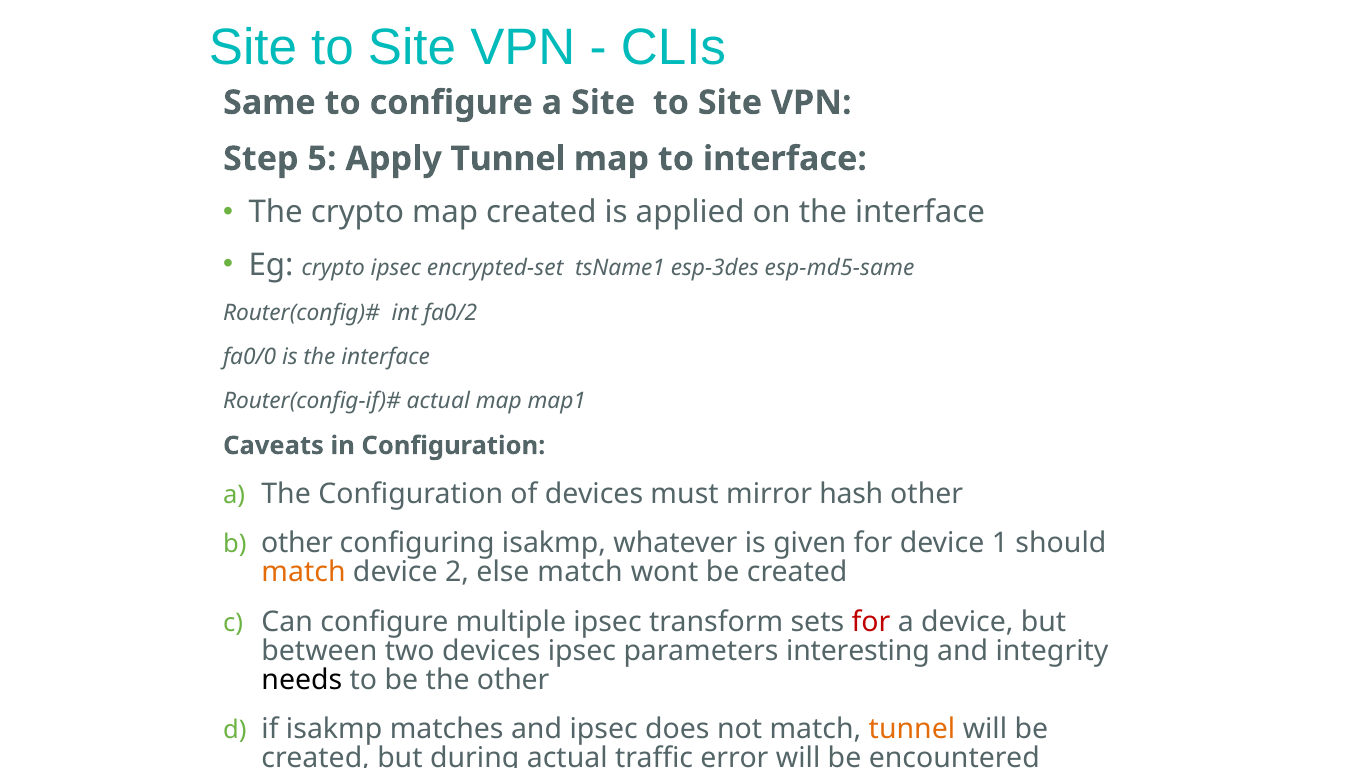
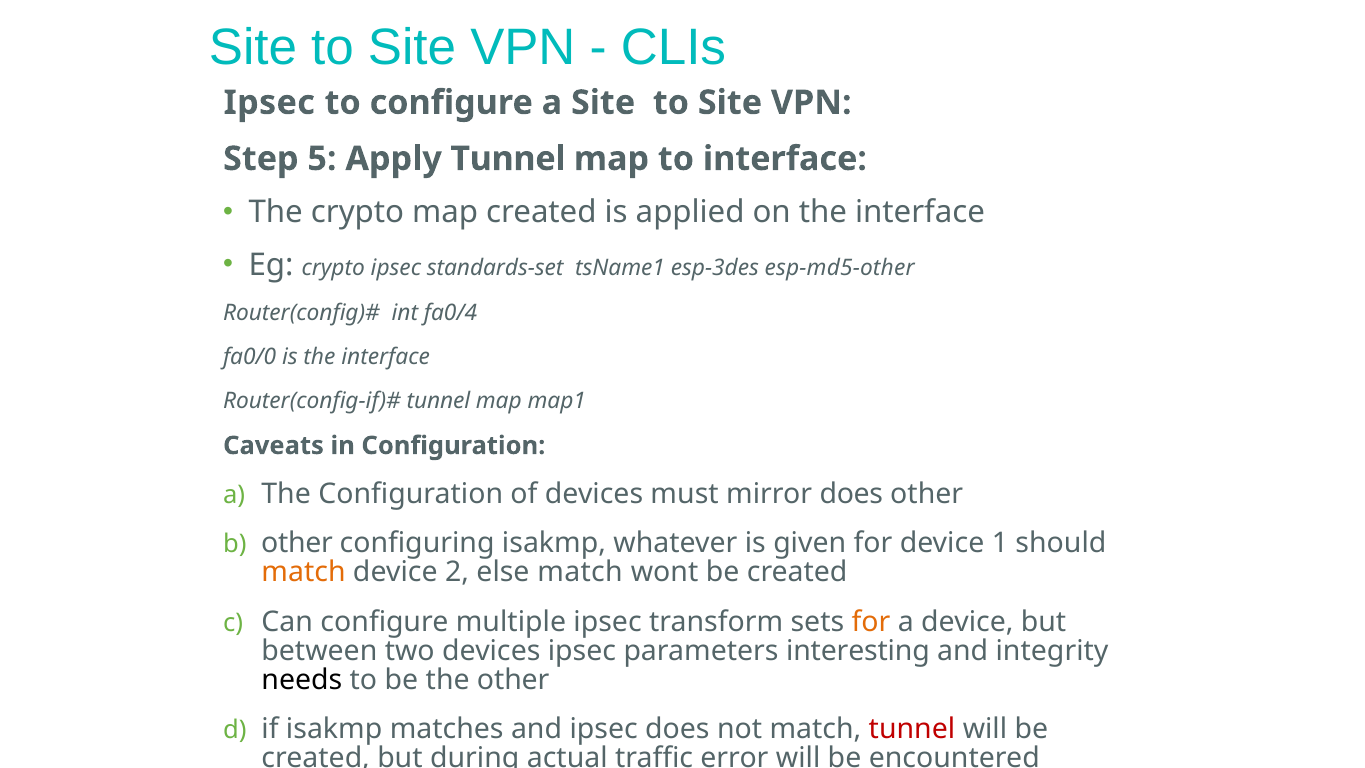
Same: Same -> Ipsec (269, 103)
encrypted-set: encrypted-set -> standards-set (495, 268)
esp-md5-same: esp-md5-same -> esp-md5-other (840, 268)
fa0/2: fa0/2 -> fa0/4 (450, 313)
actual: actual -> tunnel (438, 400)
mirror hash: hash -> does (851, 493)
for colour: red -> orange (871, 621)
tunnel colour: orange -> red (912, 729)
